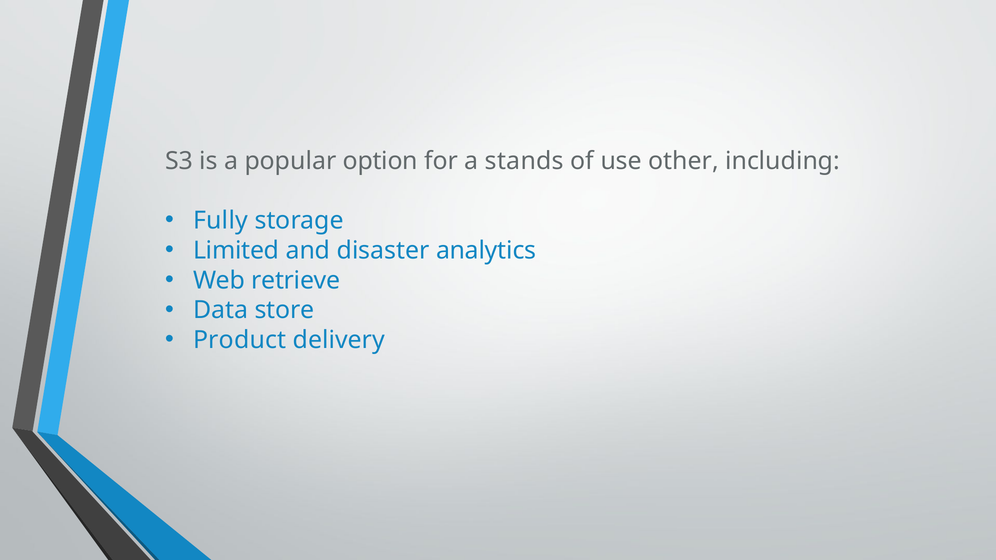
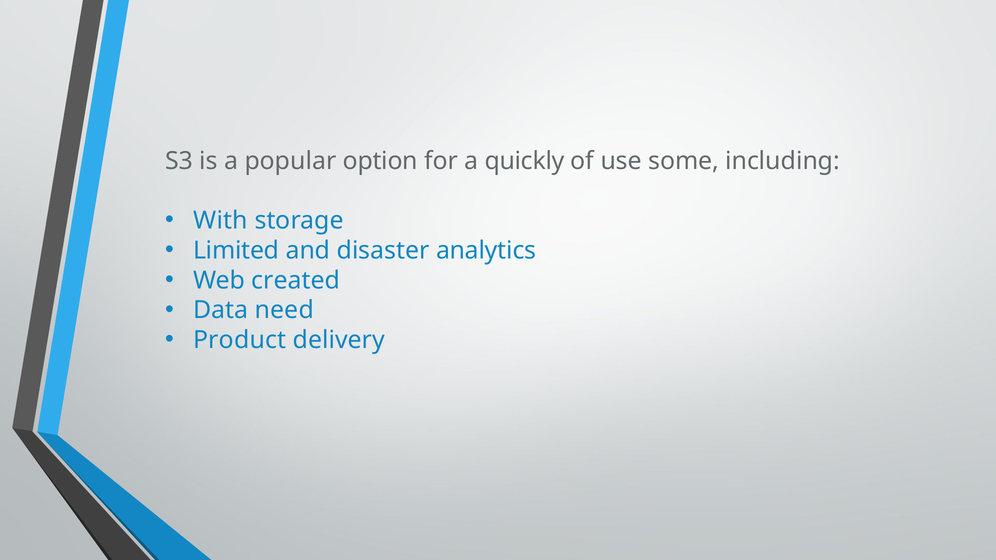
stands: stands -> quickly (525, 161)
other: other -> some (684, 161)
Fully: Fully -> With (220, 221)
retrieve: retrieve -> created (296, 280)
store: store -> need (284, 310)
